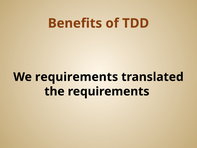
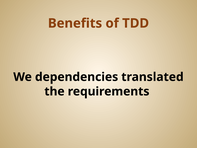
We requirements: requirements -> dependencies (77, 77)
